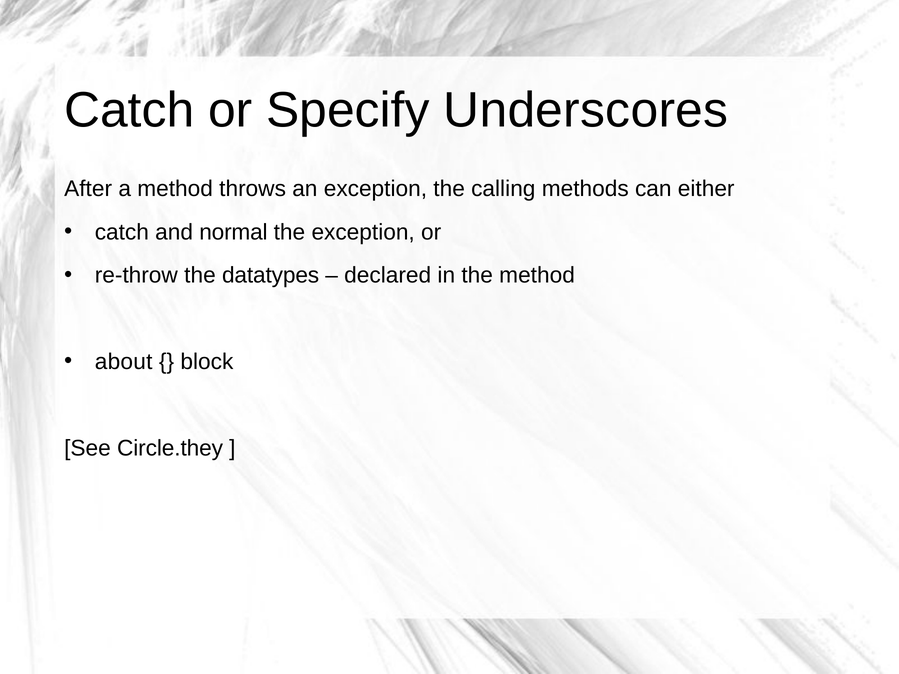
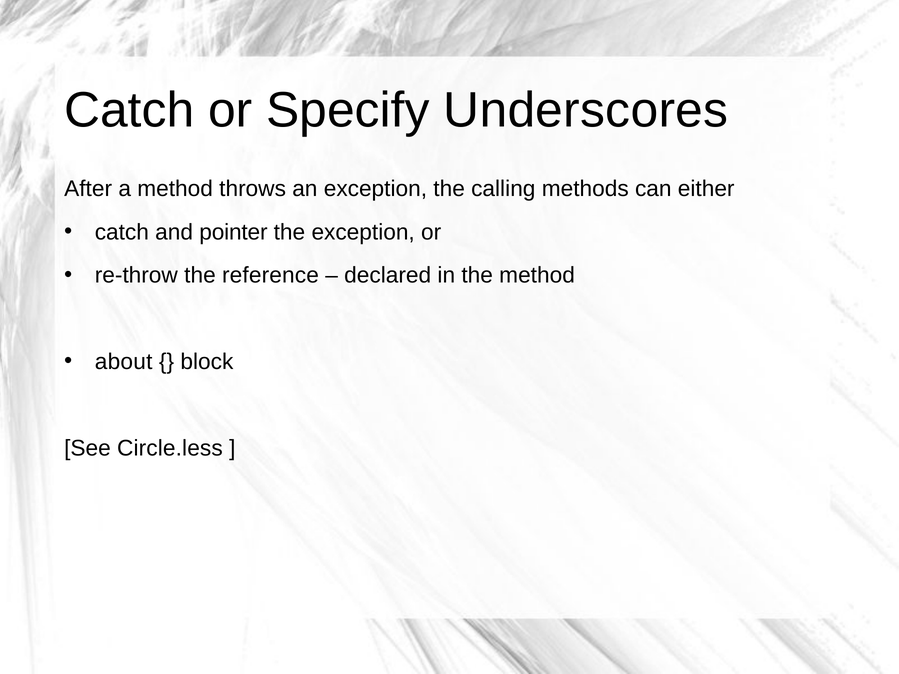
normal: normal -> pointer (233, 232)
datatypes: datatypes -> reference (270, 275)
Circle.they: Circle.they -> Circle.less (170, 448)
